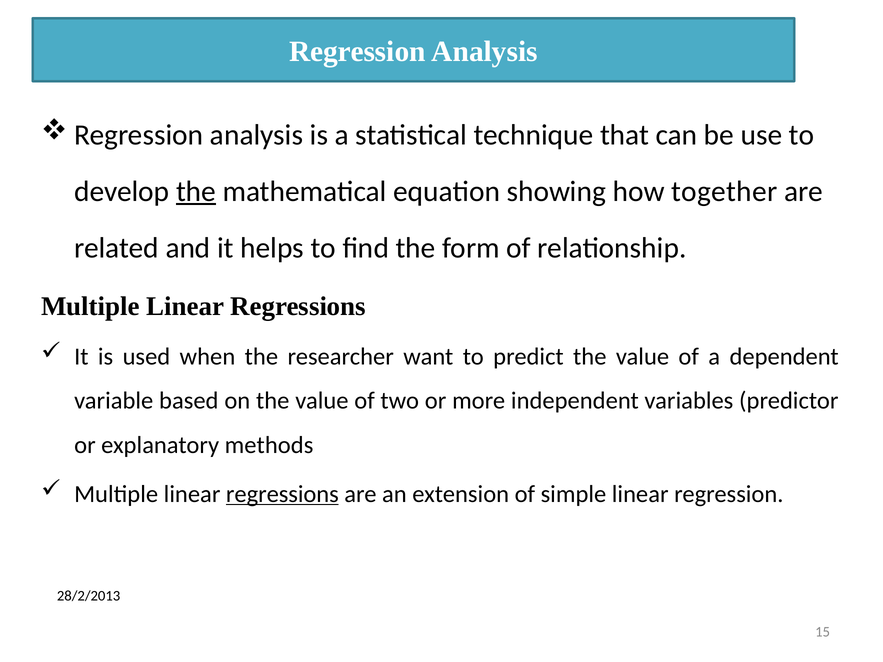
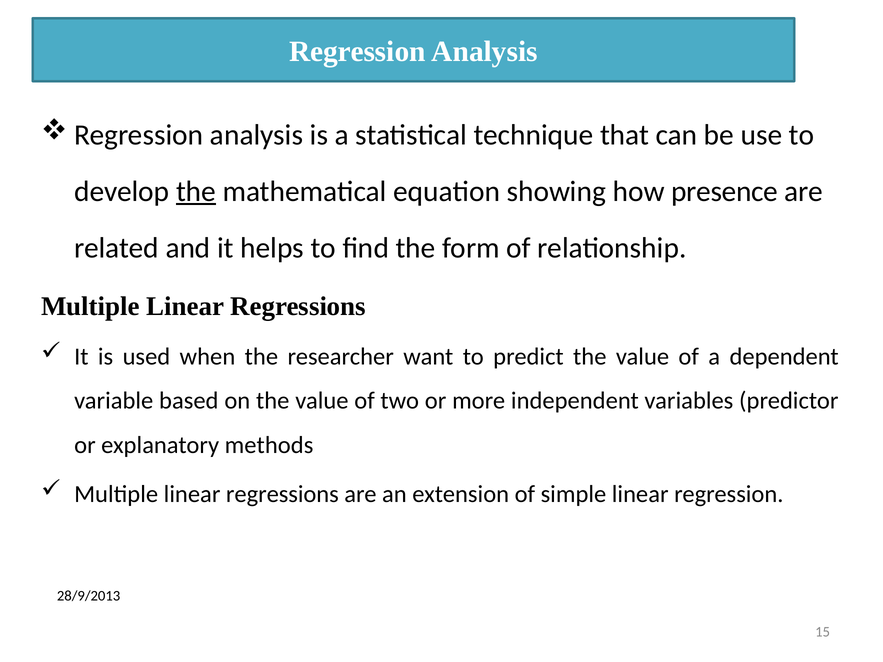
together: together -> presence (725, 191)
regressions underline: present -> none (282, 494)
28/2/2013: 28/2/2013 -> 28/9/2013 (89, 596)
